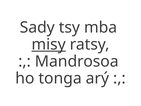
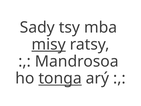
tonga underline: none -> present (60, 78)
